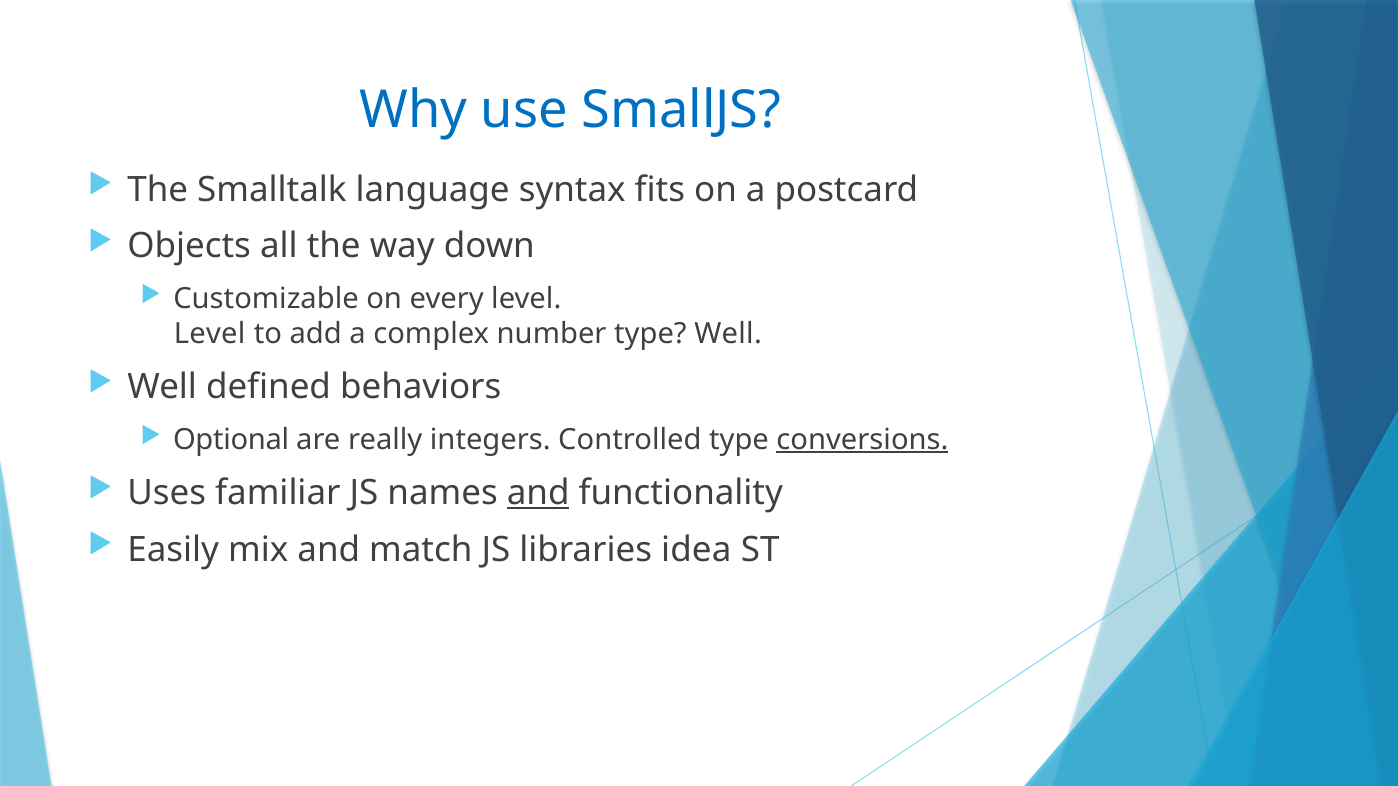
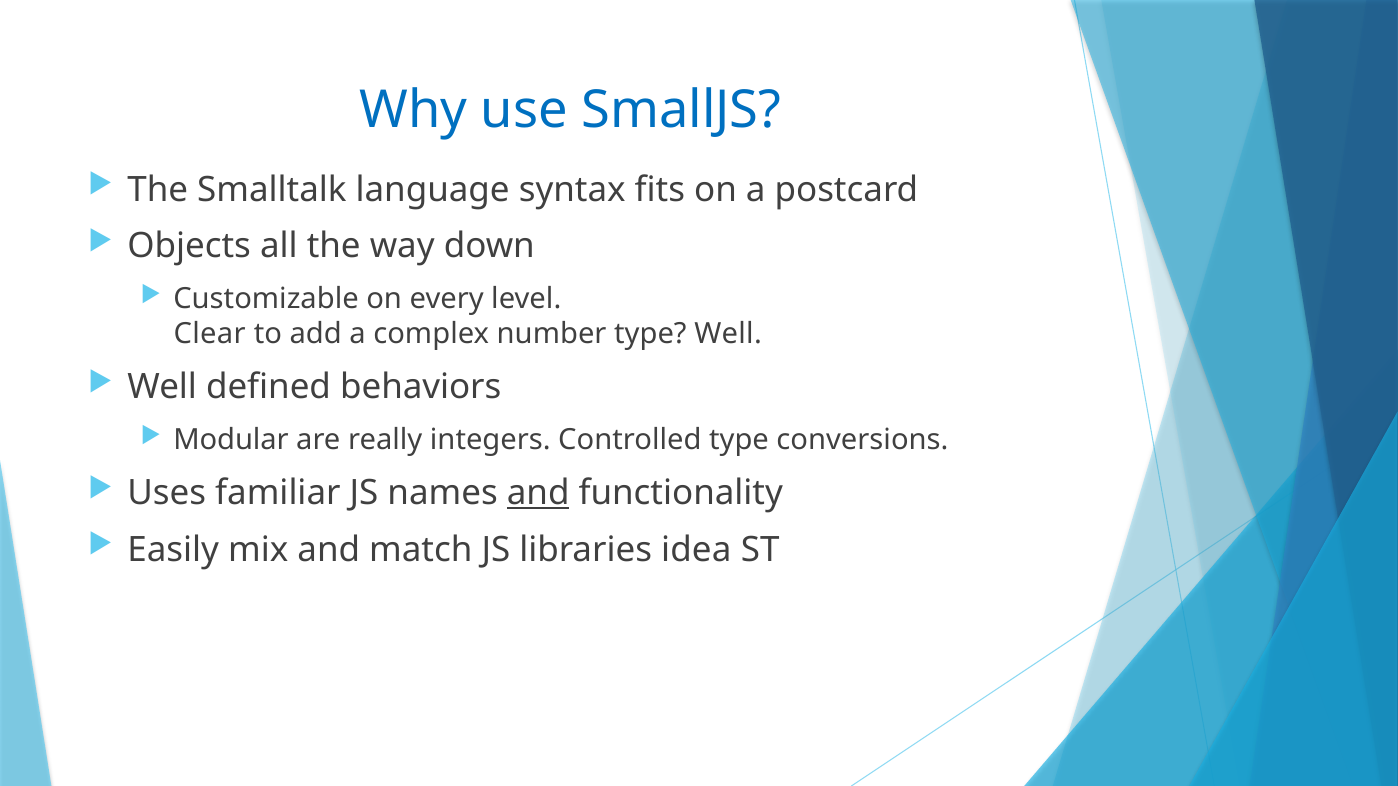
Level: Level -> Clear (210, 334)
Optional: Optional -> Modular (231, 440)
conversions underline: present -> none (862, 440)
